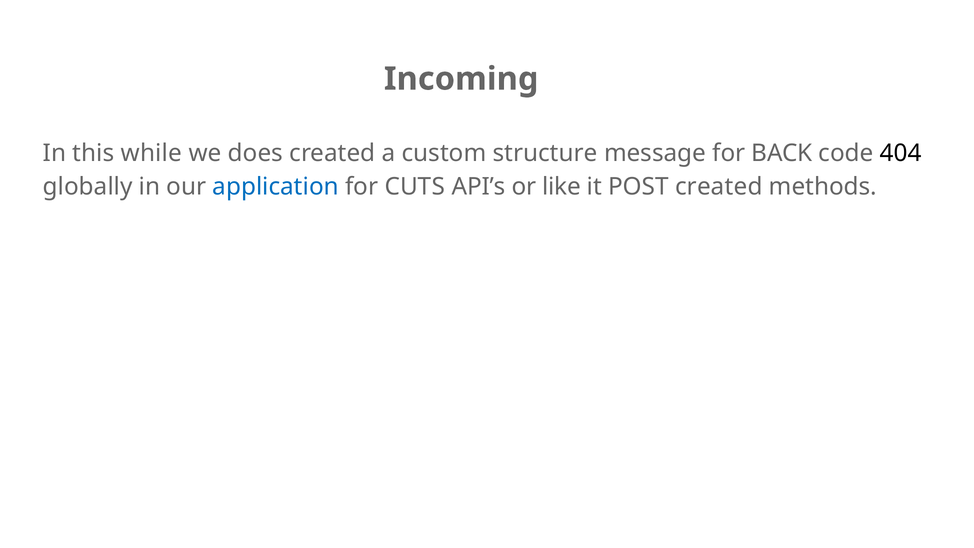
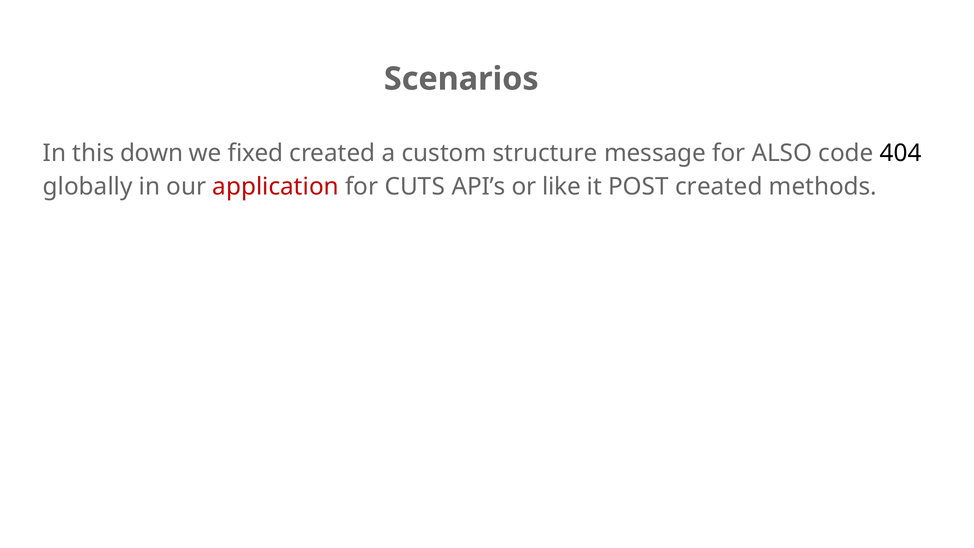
Incoming: Incoming -> Scenarios (461, 79)
while: while -> down (152, 153)
does: does -> fixed (256, 153)
BACK: BACK -> ALSO (782, 153)
application colour: blue -> red (276, 187)
